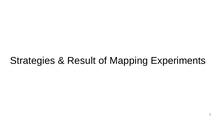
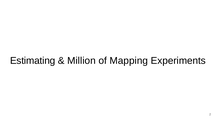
Strategies: Strategies -> Estimating (33, 61)
Result: Result -> Million (81, 61)
